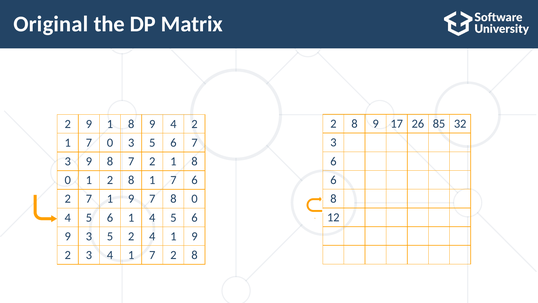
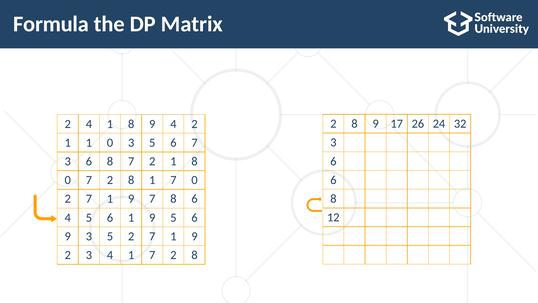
Original: Original -> Formula (51, 24)
85: 85 -> 24 (439, 124)
2 9: 9 -> 4 (89, 124)
7: 7 -> 1 (89, 143)
9: 9 -> 6 (89, 161)
0 1: 1 -> 7 (89, 180)
7 6: 6 -> 0 (195, 180)
7 8 0: 0 -> 6 (195, 199)
6 1 4: 4 -> 9 (152, 217)
5 2 4: 4 -> 7 (152, 236)
